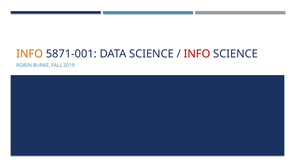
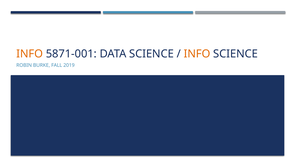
INFO colour: red -> orange (197, 54)
